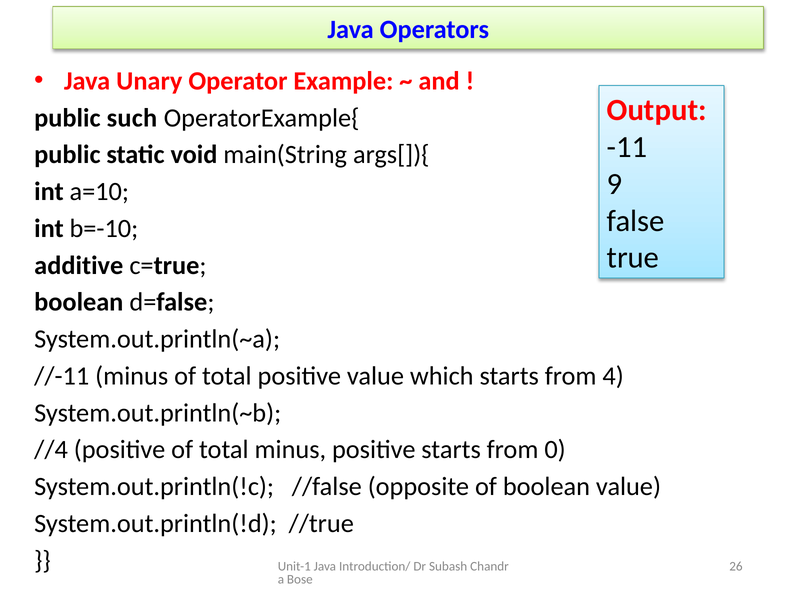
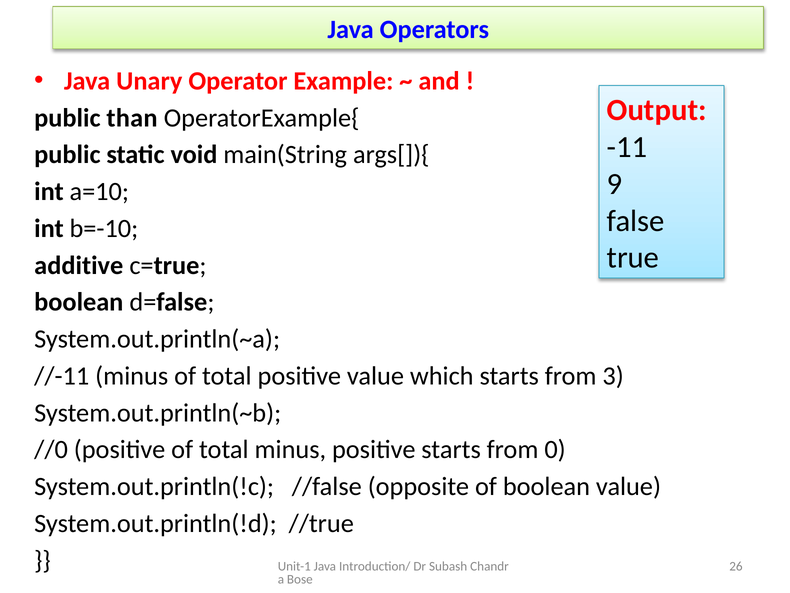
such: such -> than (132, 118)
4: 4 -> 3 (613, 376)
//4: //4 -> //0 (51, 449)
